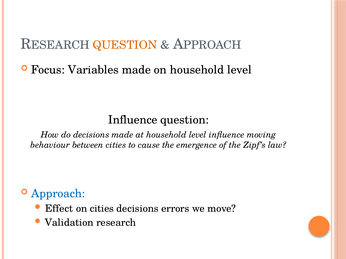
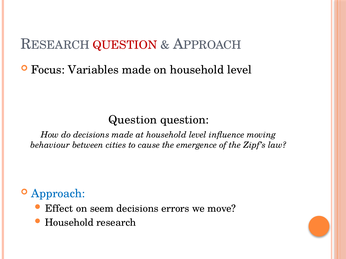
QUESTION colour: orange -> red (125, 45)
Influence: Influence -> Question (133, 120)
on cities: cities -> seem (102, 209)
Validation: Validation -> Household (69, 223)
